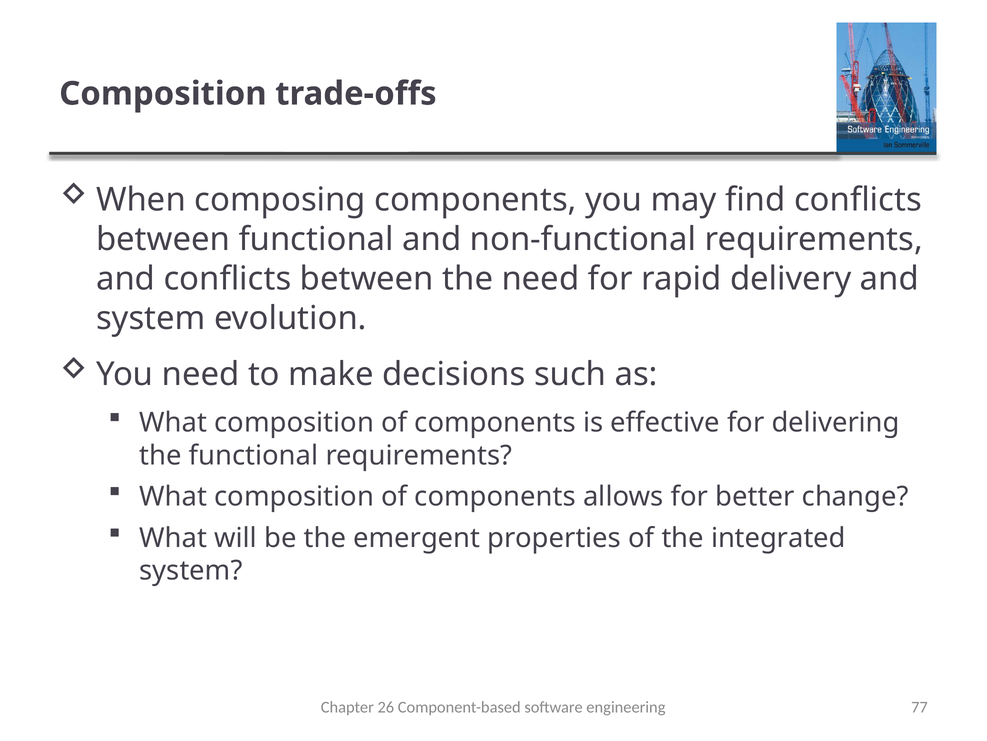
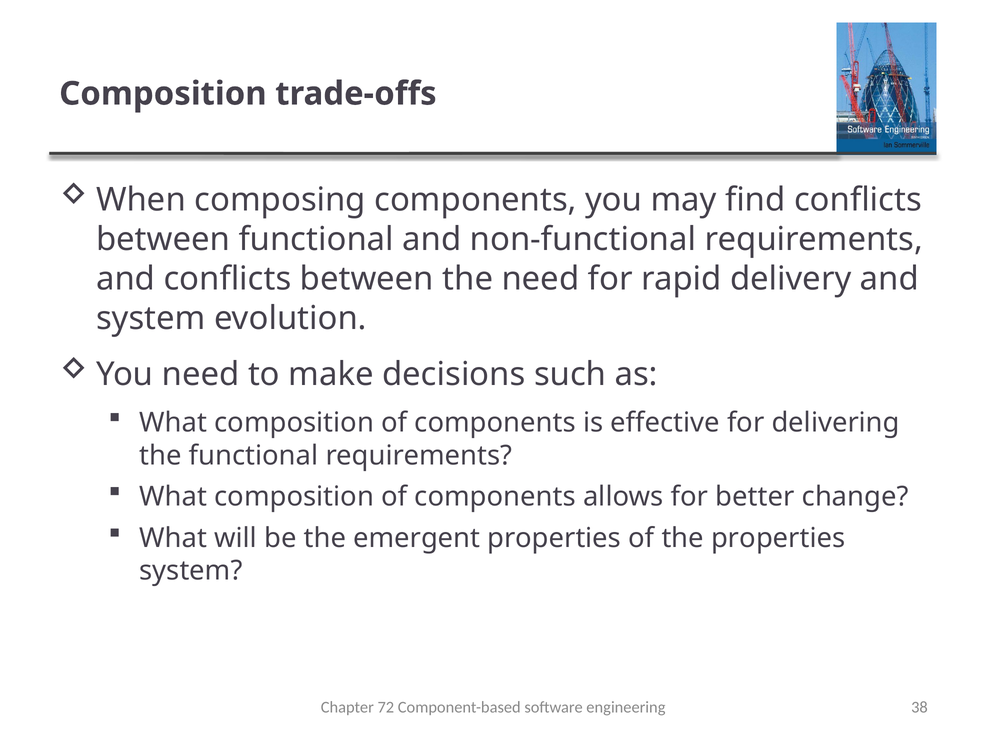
the integrated: integrated -> properties (778, 537)
26: 26 -> 72 (386, 707)
77: 77 -> 38 (919, 707)
